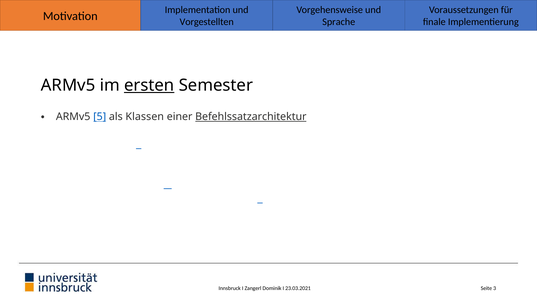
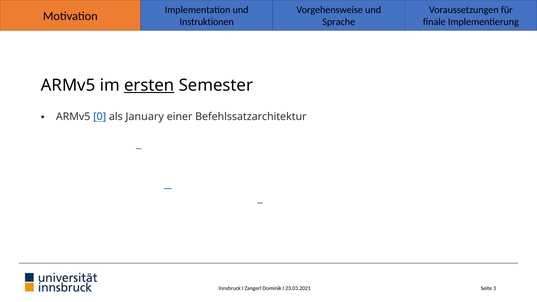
Vorgestellten: Vorgestellten -> Instruktionen (207, 22)
5: 5 -> 0 (100, 117)
Klassen: Klassen -> January (145, 117)
Befehlssatzarchitektur underline: present -> none (251, 117)
